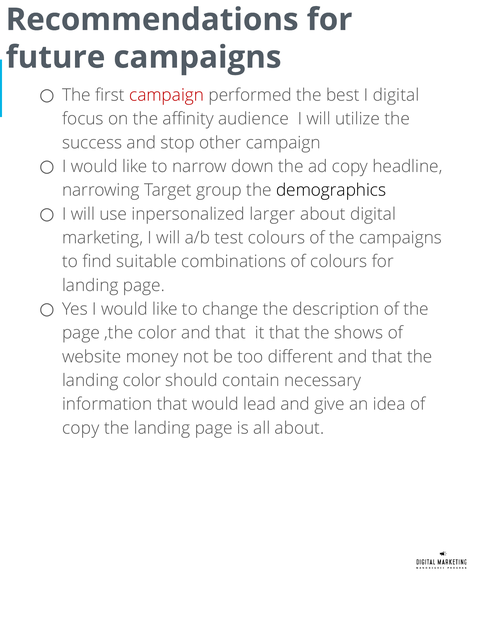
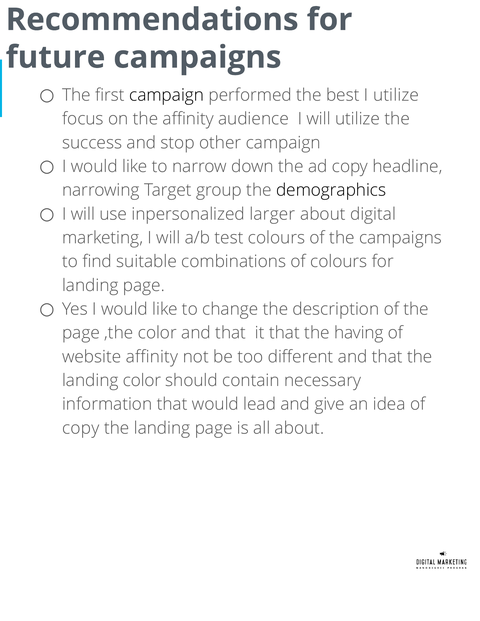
campaign colour: red -> black (167, 95)
I digital: digital -> utilize (396, 95)
shows: shows -> having (359, 333)
website money: money -> affinity (152, 357)
